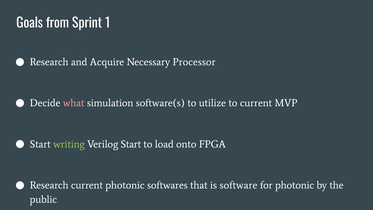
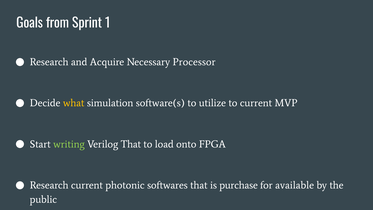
what colour: pink -> yellow (74, 103)
Verilog Start: Start -> That (131, 144)
software: software -> purchase (239, 185)
for photonic: photonic -> available (295, 185)
